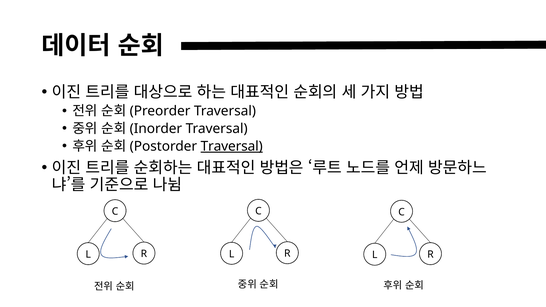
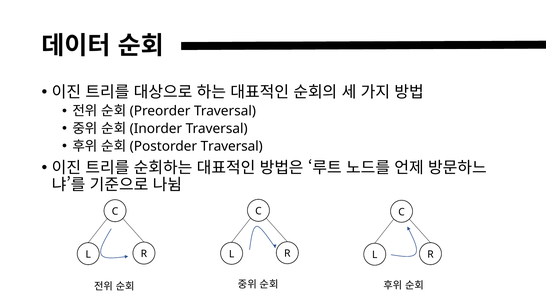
Traversal underline: present -> none (232, 146)
